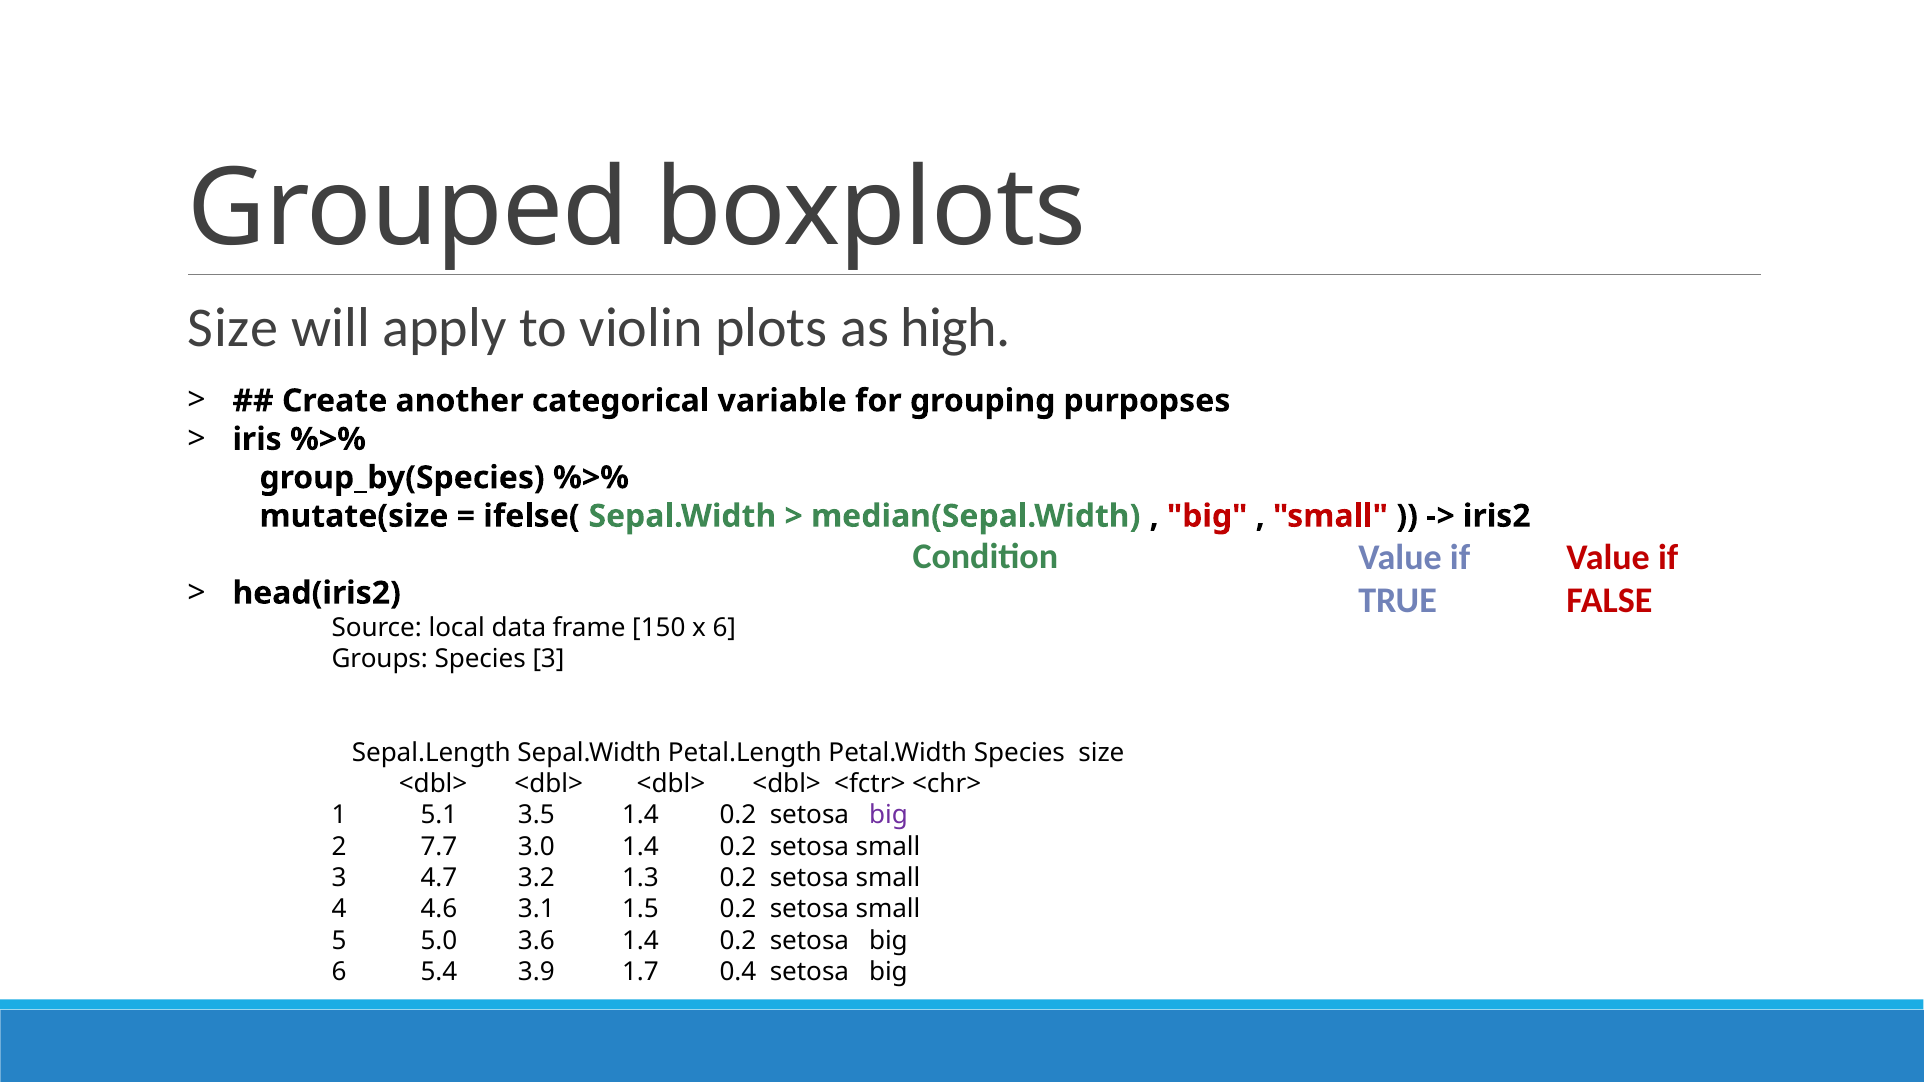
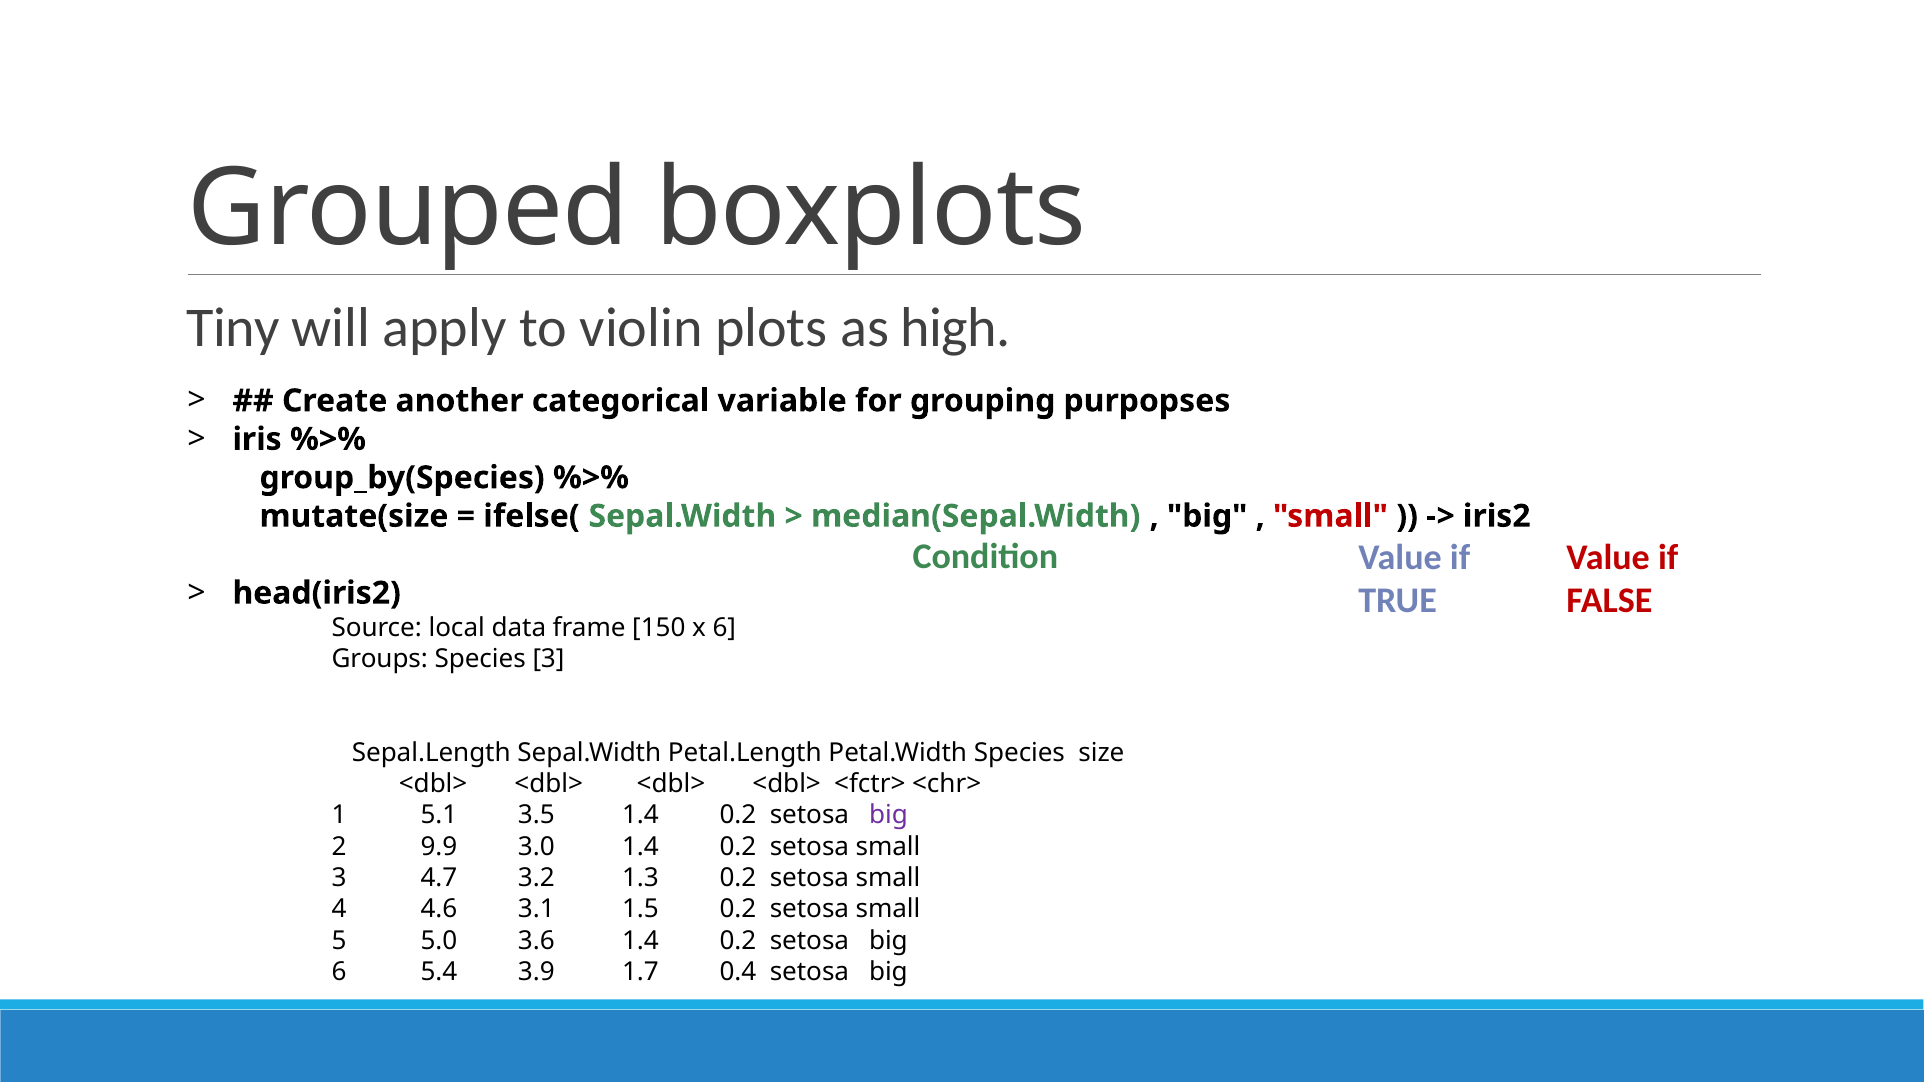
Size: Size -> Tiny (234, 328)
big colour: red -> black (1207, 516)
7.7: 7.7 -> 9.9 (439, 847)
